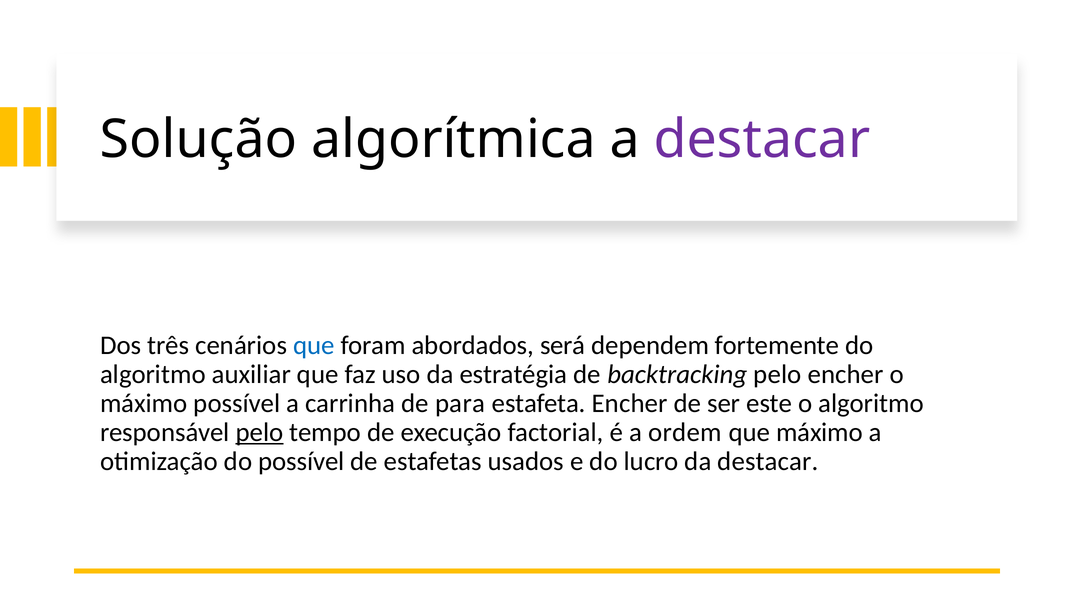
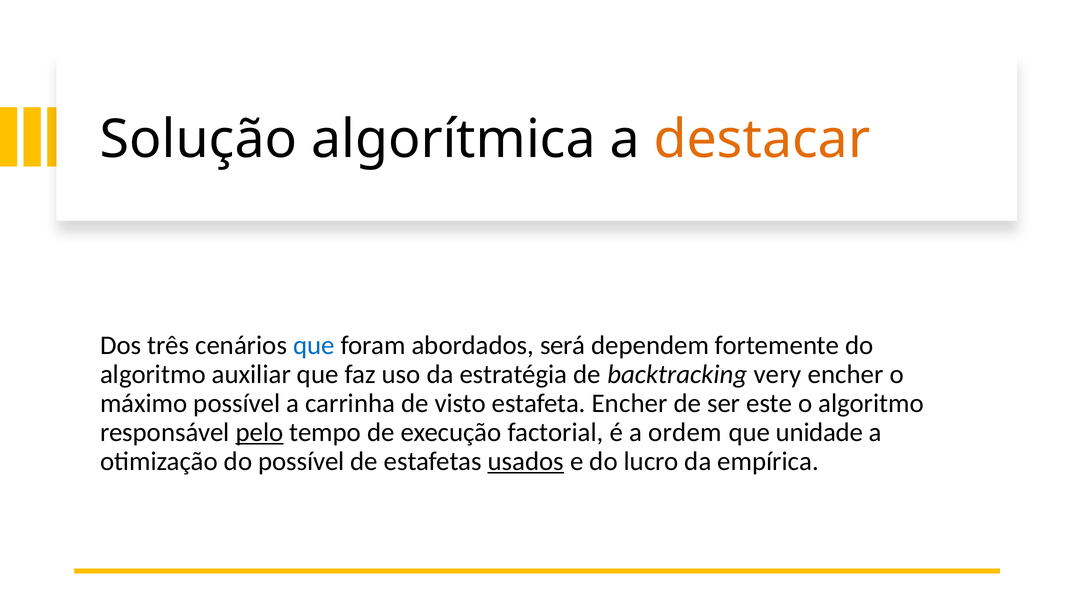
destacar colour: purple -> orange (762, 139)
backtracking pelo: pelo -> very (777, 374)
para: para -> visto (460, 403)
que máximo: máximo -> unidade (820, 432)
usados underline: none -> present (526, 461)
da destacar: destacar -> empírica (768, 461)
